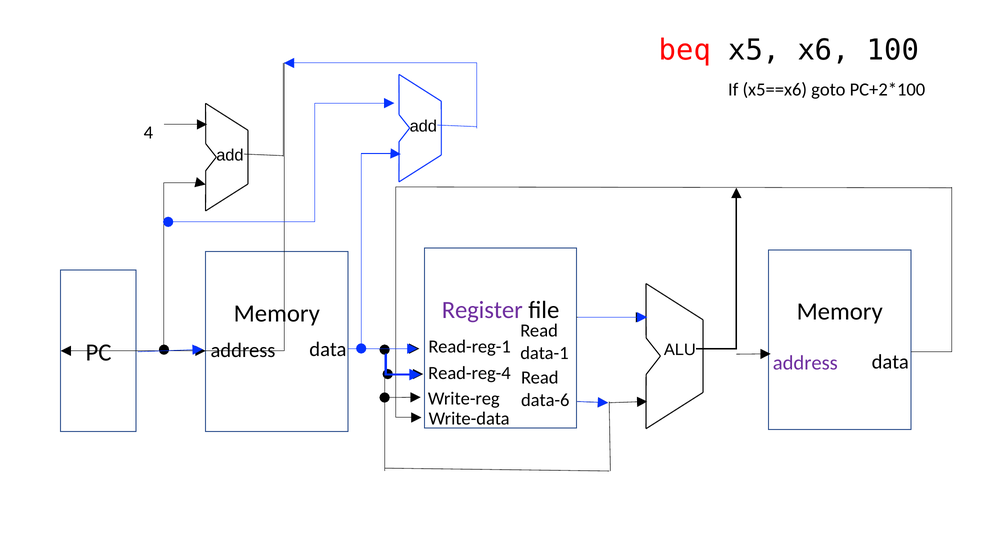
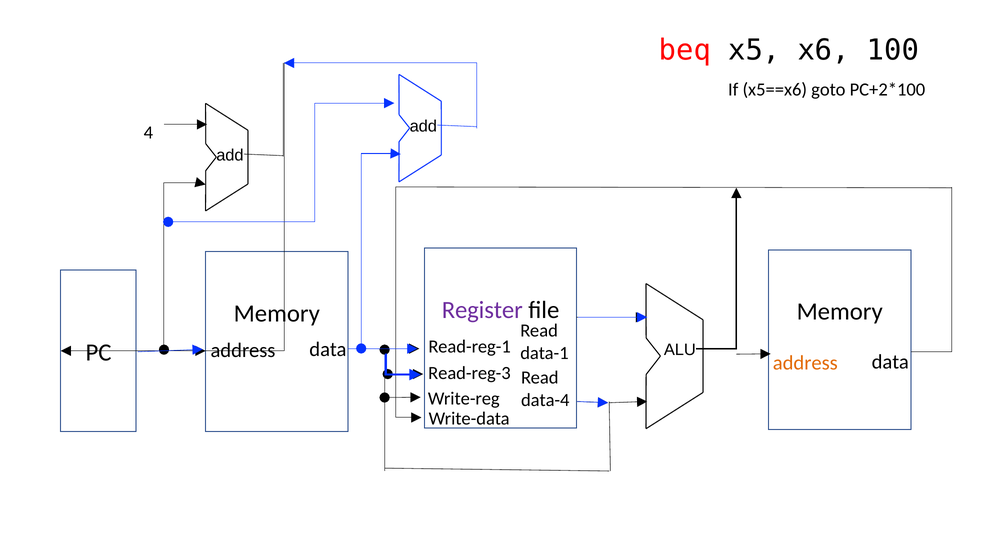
address colour: purple -> orange (805, 363)
Read-reg-4: Read-reg-4 -> Read-reg-3 (469, 373)
data-6: data-6 -> data-4 (545, 400)
